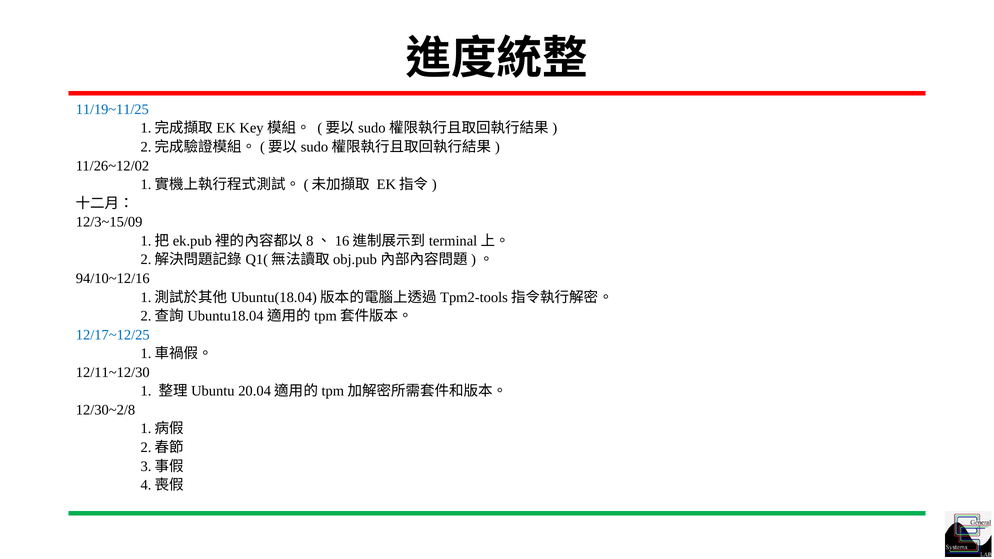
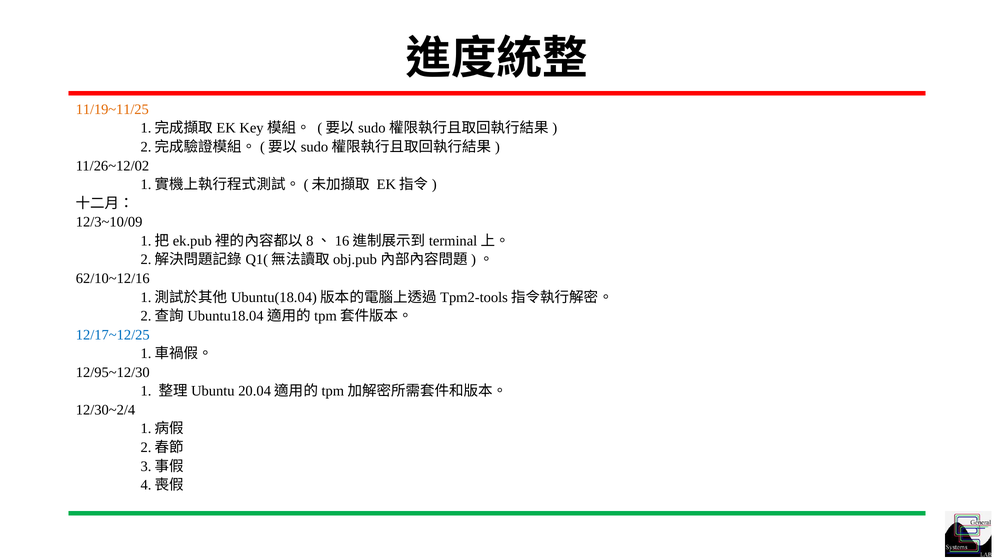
11/19~11/25 colour: blue -> orange (112, 109)
12/3~15/09: 12/3~15/09 -> 12/3~10/09 (109, 222)
94/10~12/16: 94/10~12/16 -> 62/10~12/16 (113, 279)
12/11~12/30: 12/11~12/30 -> 12/95~12/30 (113, 372)
12/30~2/8: 12/30~2/8 -> 12/30~2/4 (105, 410)
